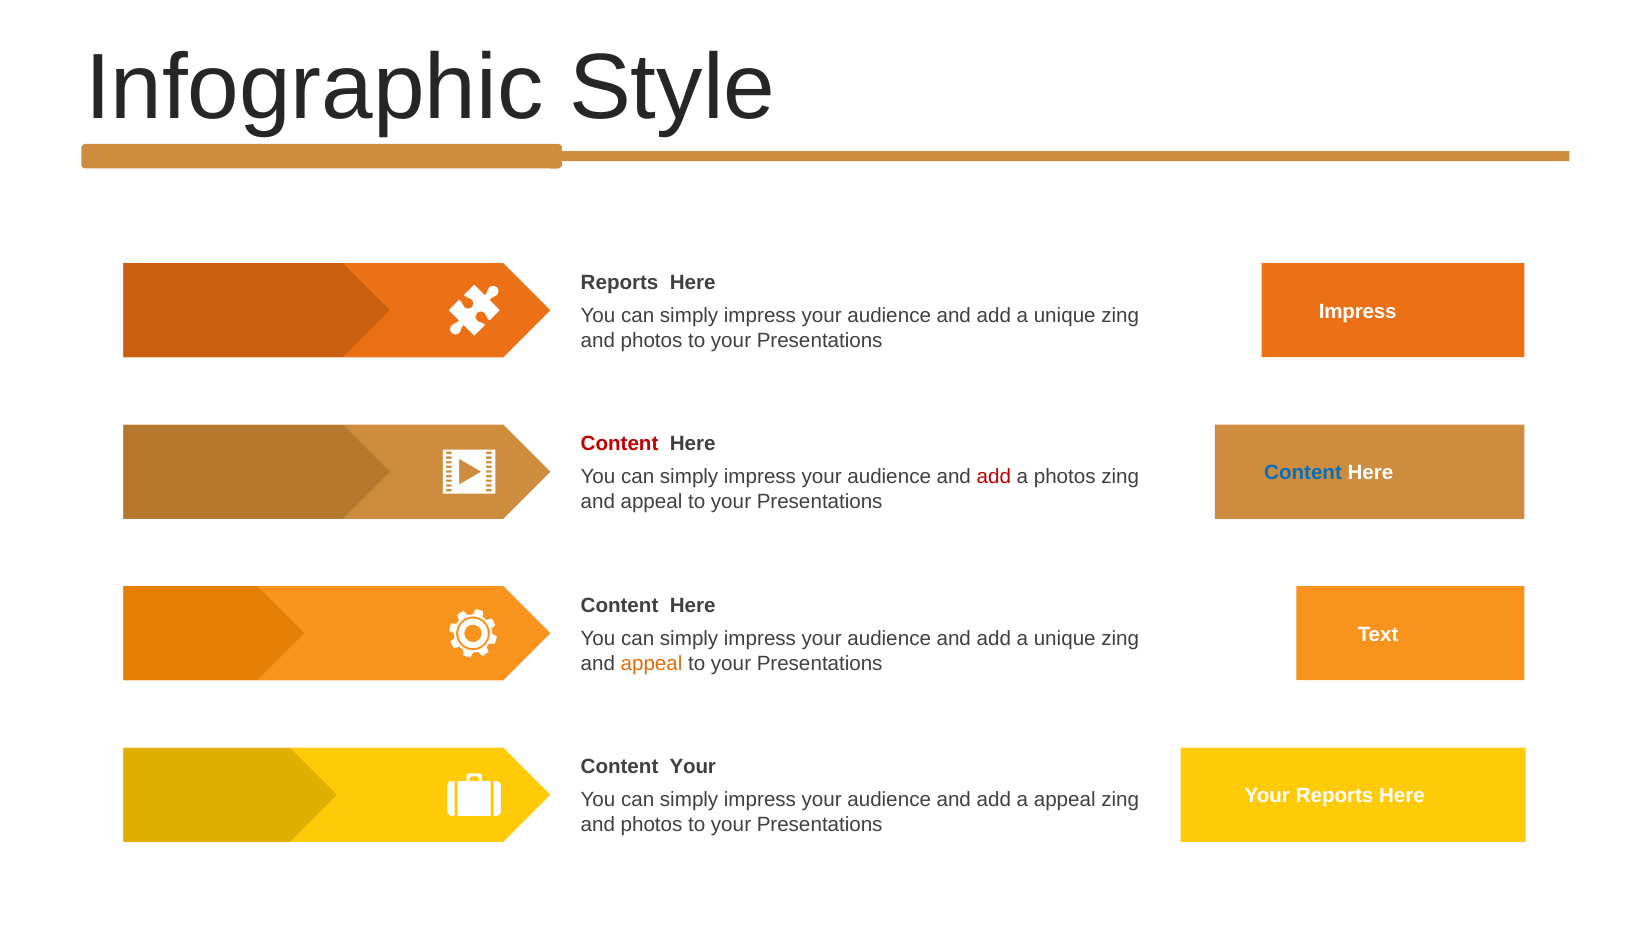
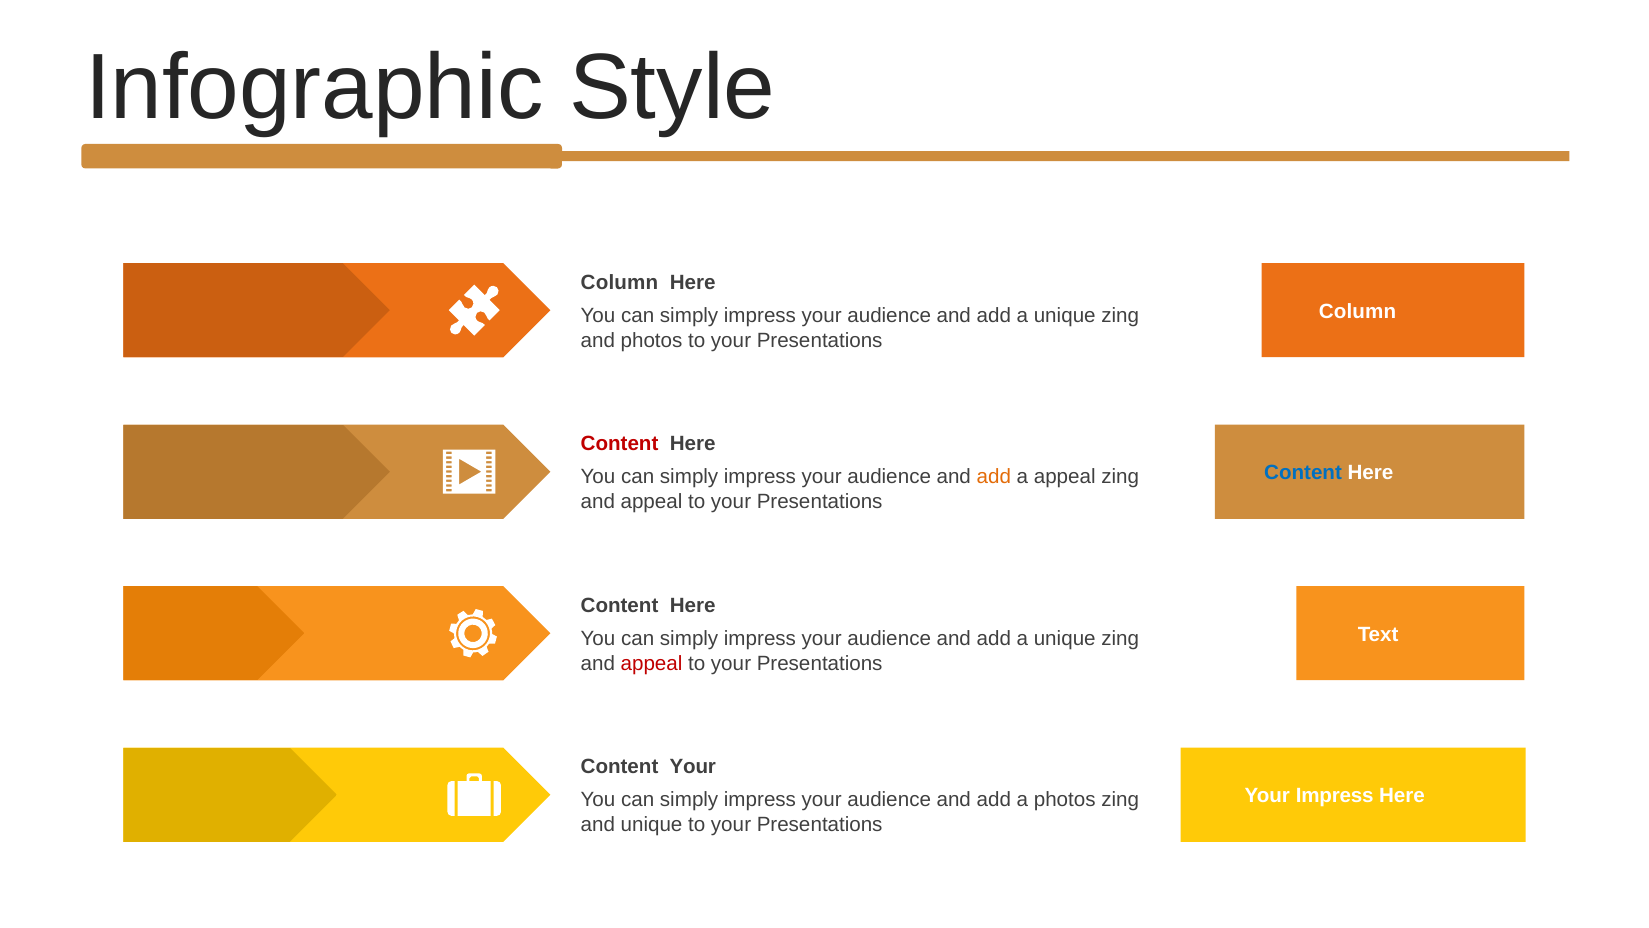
Reports: Reports -> Column (619, 282)
Impress: Impress -> Column (1358, 311)
add colour: red -> orange (994, 477)
a photos: photos -> appeal (1065, 477)
appeal colour: orange -> red (652, 663)
Your Reports: Reports -> Impress (1335, 796)
a appeal: appeal -> photos (1065, 800)
photos: photos -> unique (652, 825)
